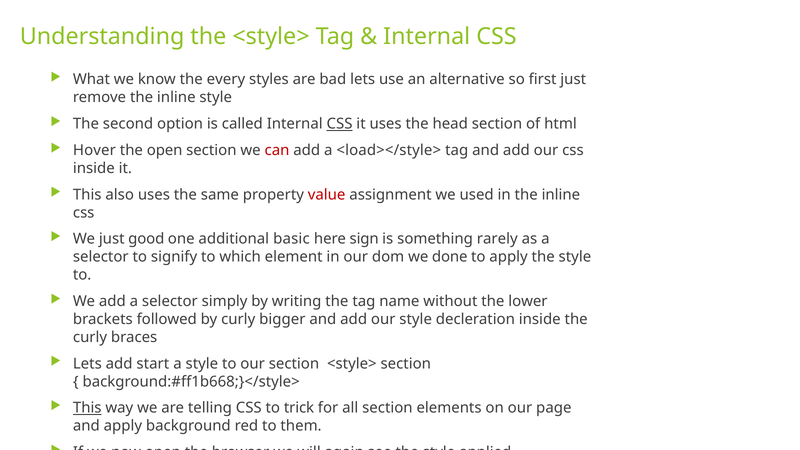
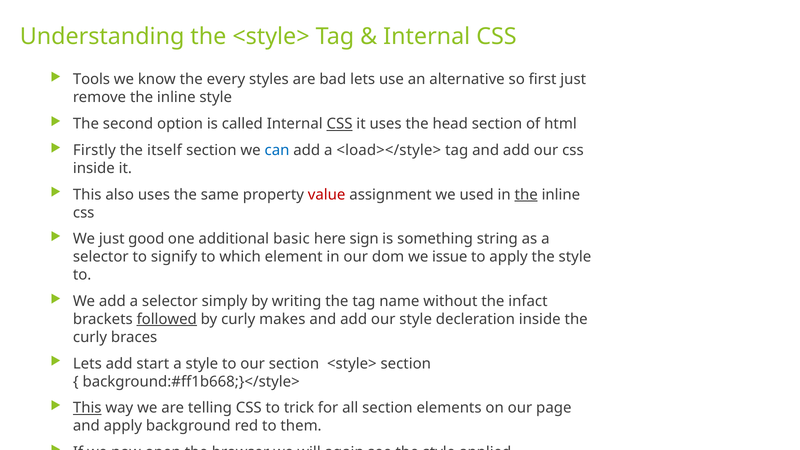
What: What -> Tools (91, 80)
Hover: Hover -> Firstly (94, 150)
the open: open -> itself (164, 150)
can colour: red -> blue (277, 150)
the underline: none -> present (526, 195)
rarely: rarely -> string (497, 239)
done: done -> issue (450, 257)
lower: lower -> infact (528, 301)
followed underline: none -> present (167, 319)
bigger: bigger -> makes (282, 319)
